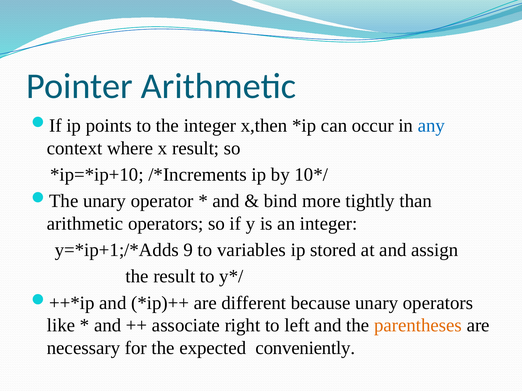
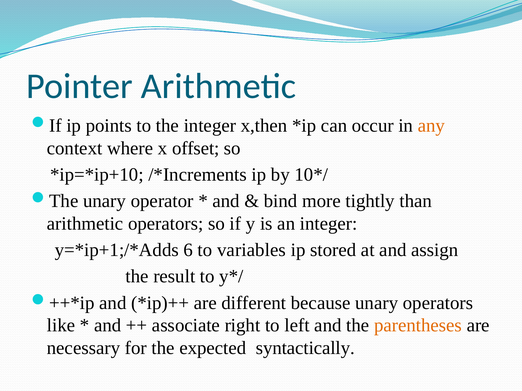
any colour: blue -> orange (431, 126)
x result: result -> offset (196, 148)
9: 9 -> 6 (188, 250)
conveniently: conveniently -> syntactically (305, 349)
